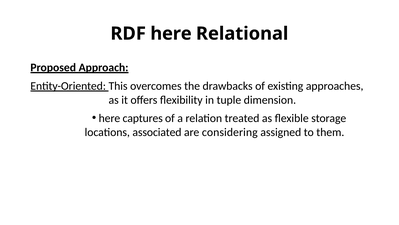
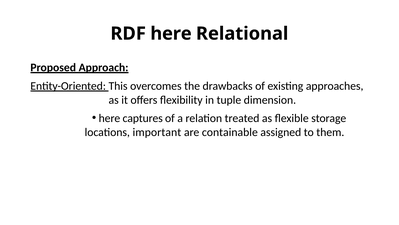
associated: associated -> important (157, 132)
considering: considering -> containable (230, 132)
